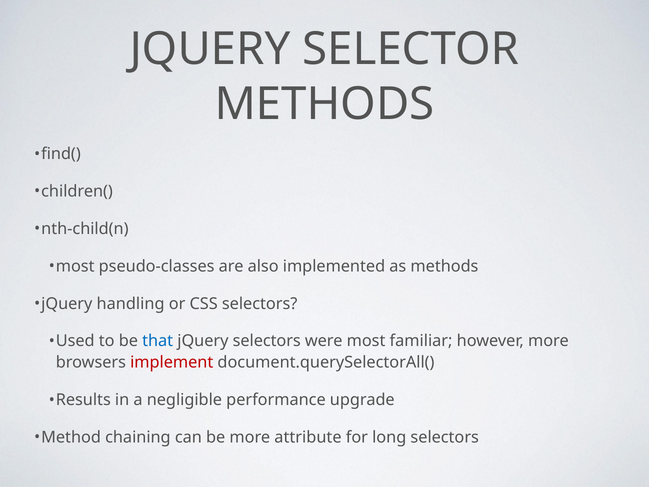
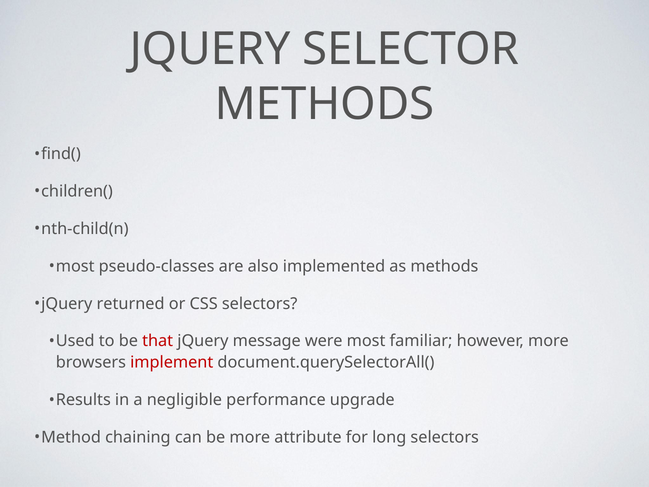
handling: handling -> returned (131, 303)
that colour: blue -> red (158, 341)
jQuery selectors: selectors -> message (267, 341)
